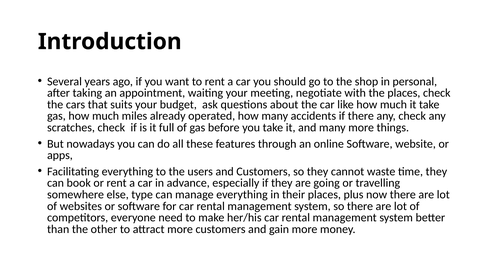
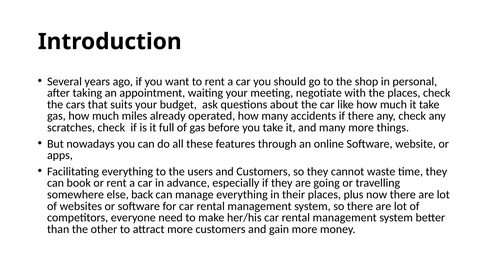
type: type -> back (142, 195)
